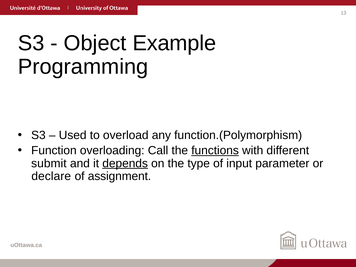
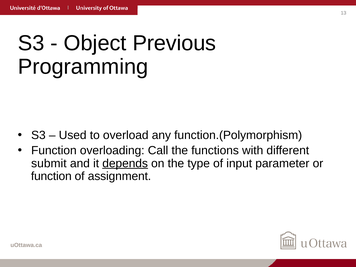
Example: Example -> Previous (174, 43)
functions underline: present -> none (215, 151)
declare: declare -> function (51, 176)
